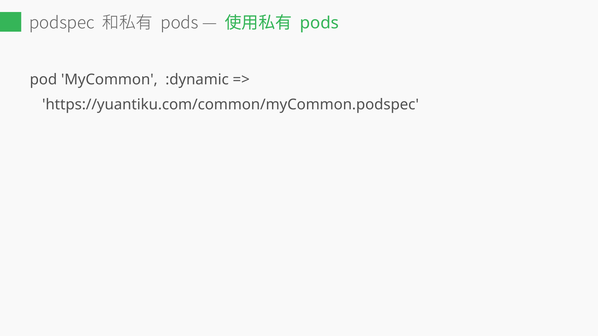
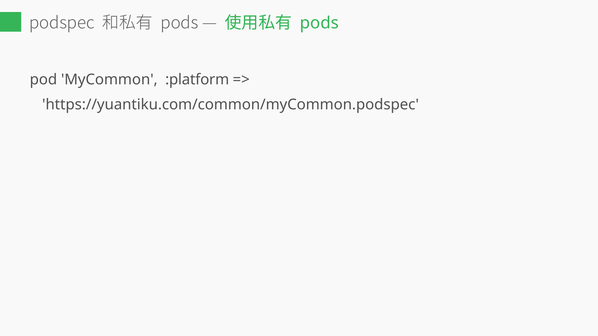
:dynamic: :dynamic -> :platform (197, 80)
